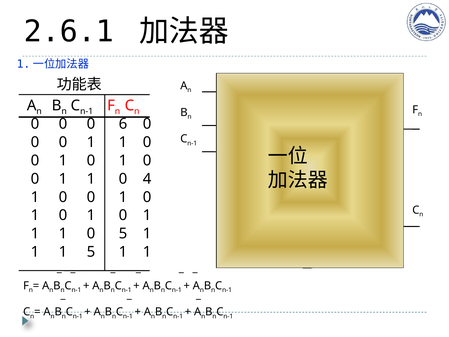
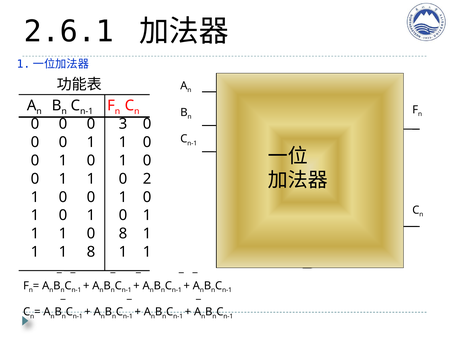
6: 6 -> 3 (123, 124)
4: 4 -> 2 (147, 179)
0 5: 5 -> 8 (123, 233)
1 5: 5 -> 8 (91, 252)
